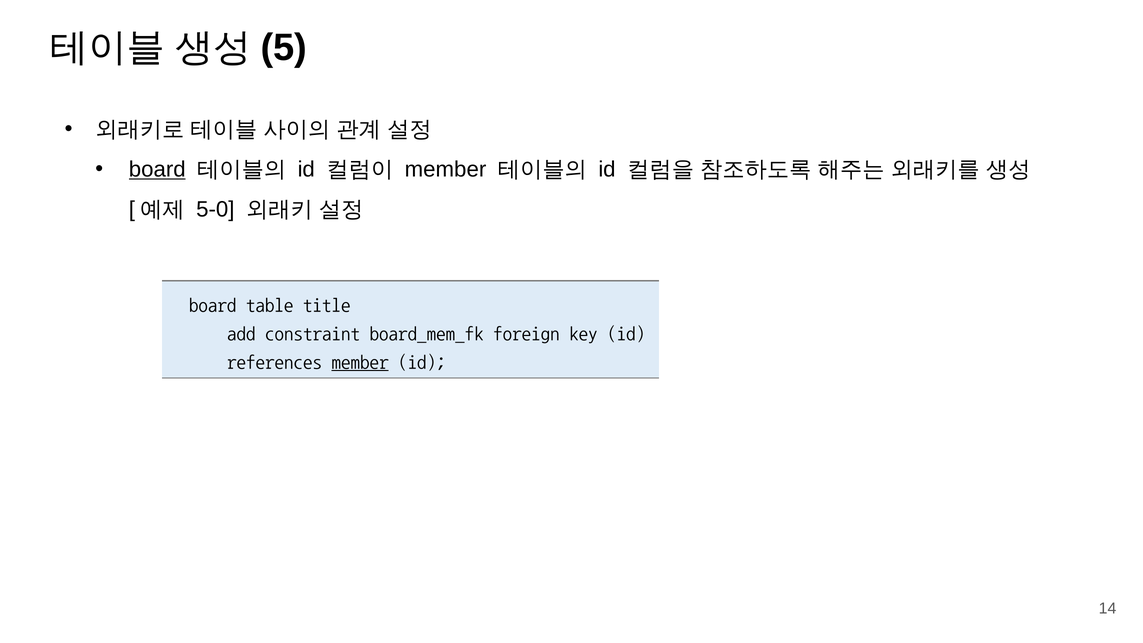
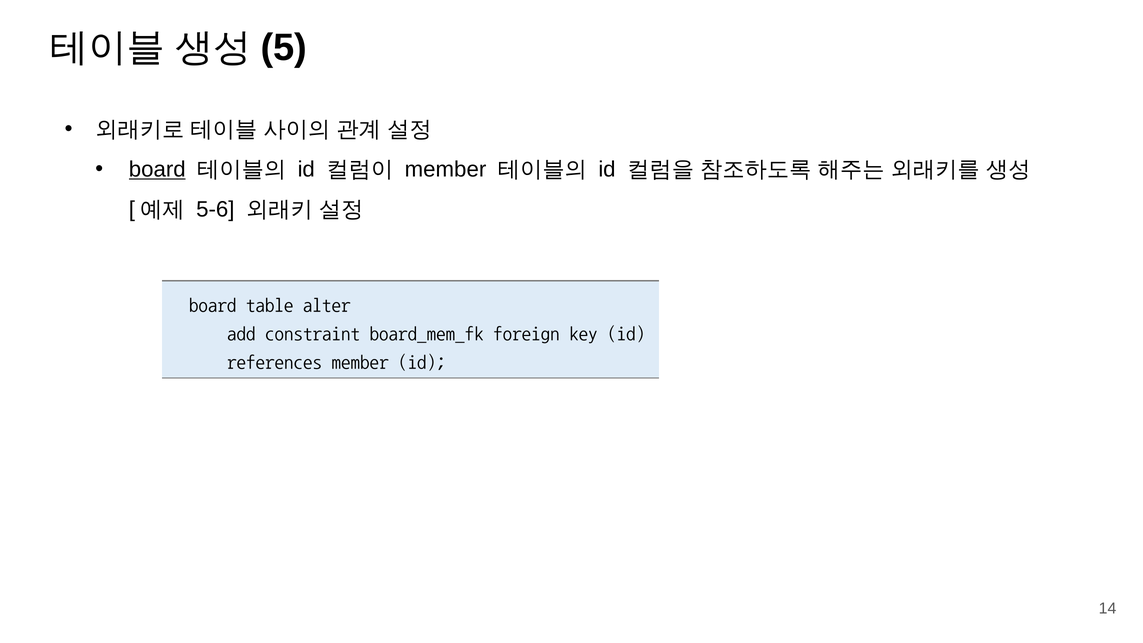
5-0: 5-0 -> 5-6 (215, 210)
title: title -> alter (327, 305)
member underline: present -> none (360, 362)
